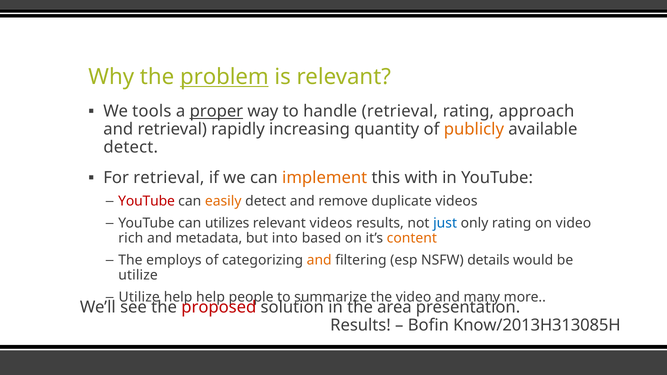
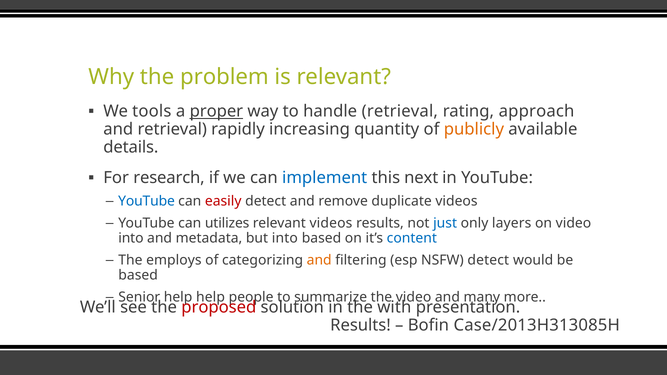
problem underline: present -> none (224, 77)
detect: detect -> details (131, 148)
For retrieval: retrieval -> research (169, 178)
implement colour: orange -> blue (325, 178)
with: with -> next (421, 178)
YouTube colour: red -> blue (147, 202)
easily colour: orange -> red (223, 202)
only rating: rating -> layers (512, 223)
rich: rich -> into (131, 239)
content colour: orange -> blue (412, 239)
NSFW details: details -> detect (488, 261)
utilize: utilize -> based (138, 276)
Utilize: Utilize -> Senior (139, 298)
area: area -> with (394, 307)
Know/2013H313085H: Know/2013H313085H -> Case/2013H313085H (537, 325)
